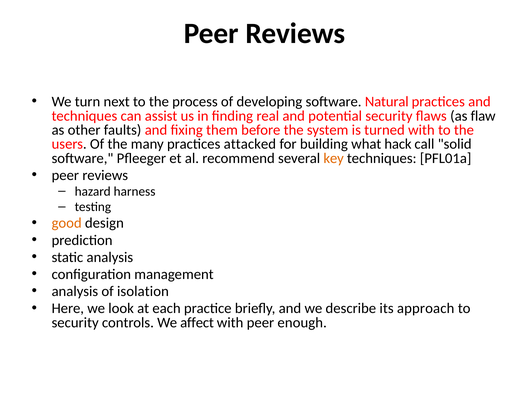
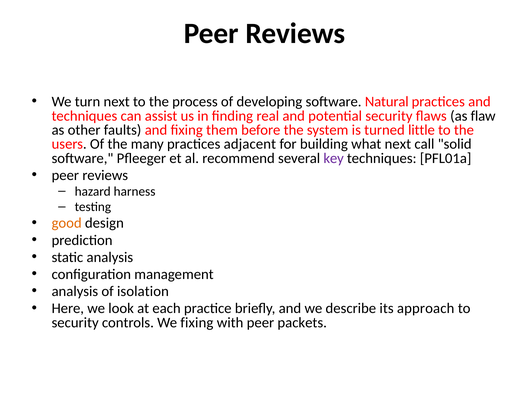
turned with: with -> little (421, 130)
attacked: attacked -> adjacent (250, 144)
what hack: hack -> next (398, 144)
key colour: orange -> purple (334, 158)
We affect: affect -> fixing (197, 322)
enough: enough -> packets (302, 322)
